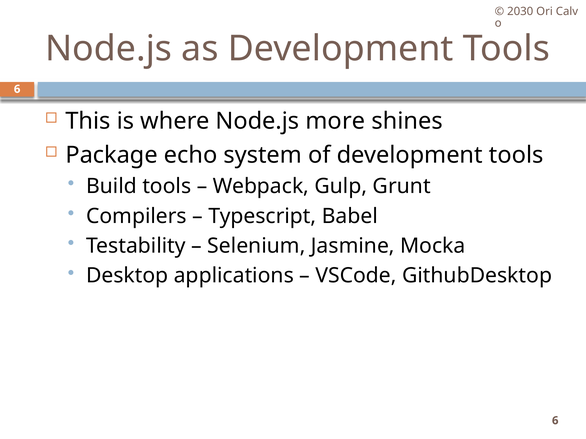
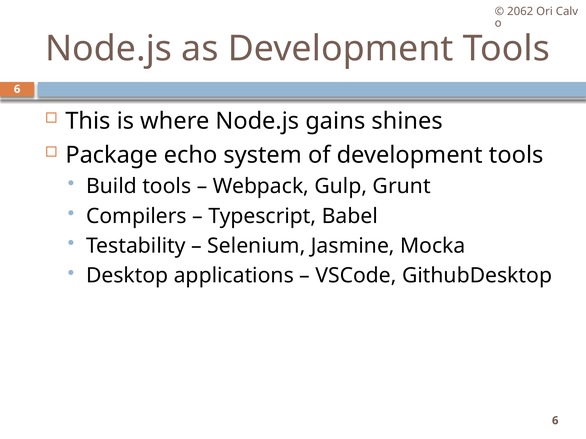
2030: 2030 -> 2062 (520, 12)
more: more -> gains (335, 121)
